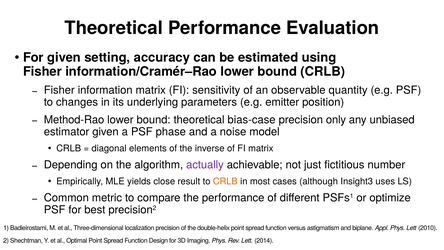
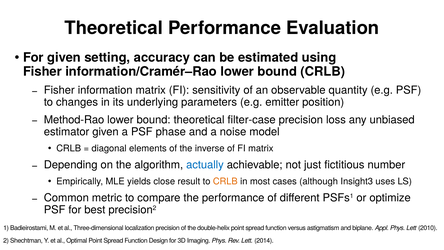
bias-case: bias-case -> filter-case (252, 120)
only: only -> loss (336, 120)
actually colour: purple -> blue (205, 165)
